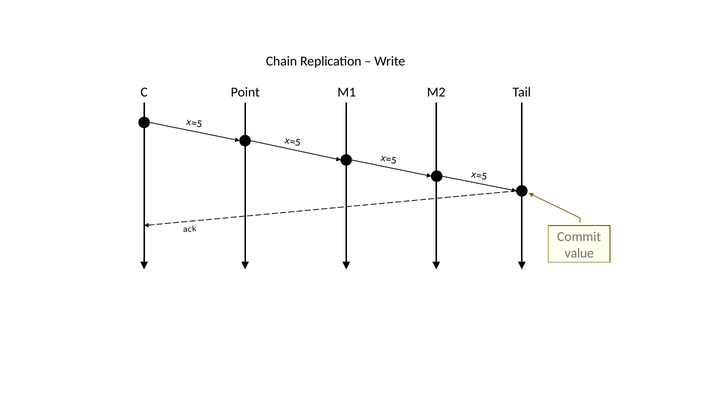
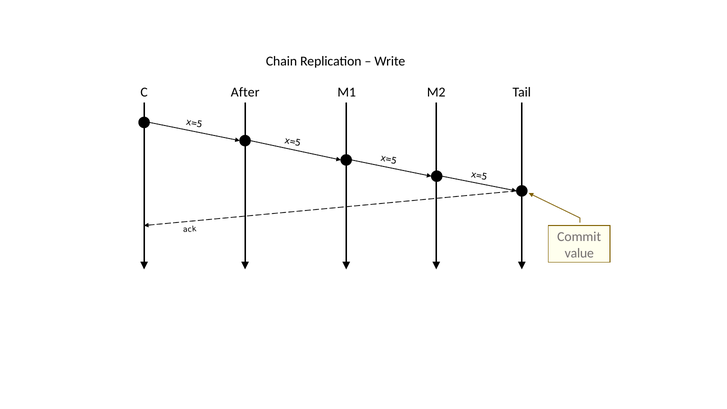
Point: Point -> After (245, 92)
